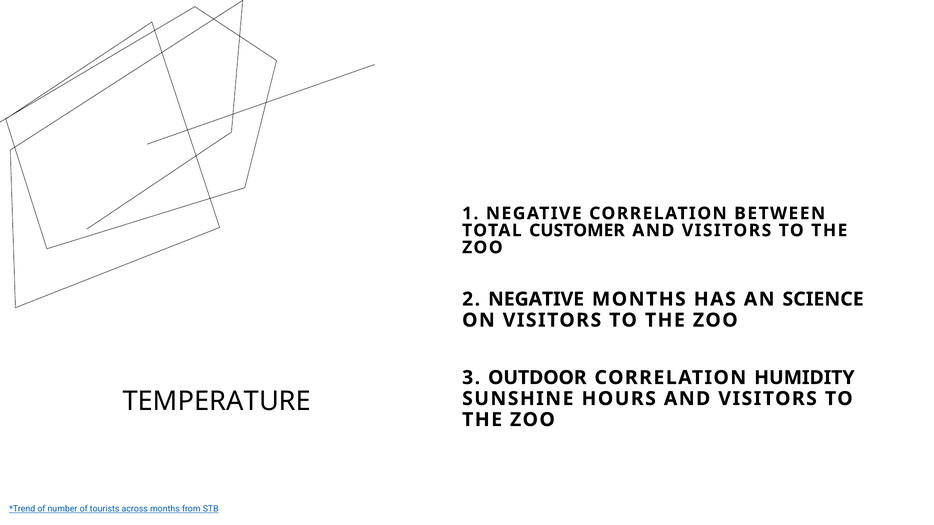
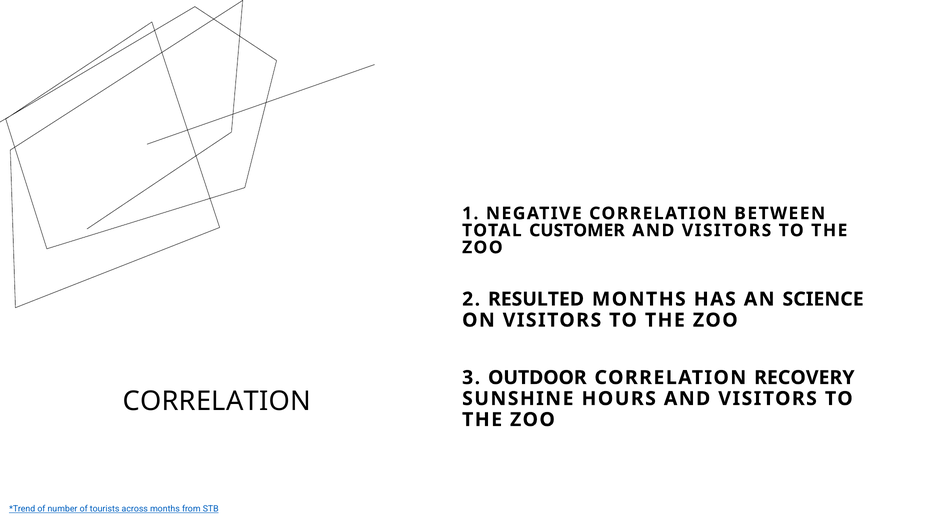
2 NEGATIVE: NEGATIVE -> RESULTED (536, 299)
HUMIDITY: HUMIDITY -> RECOVERY (804, 378)
TEMPERATURE: TEMPERATURE -> CORRELATION (217, 402)
